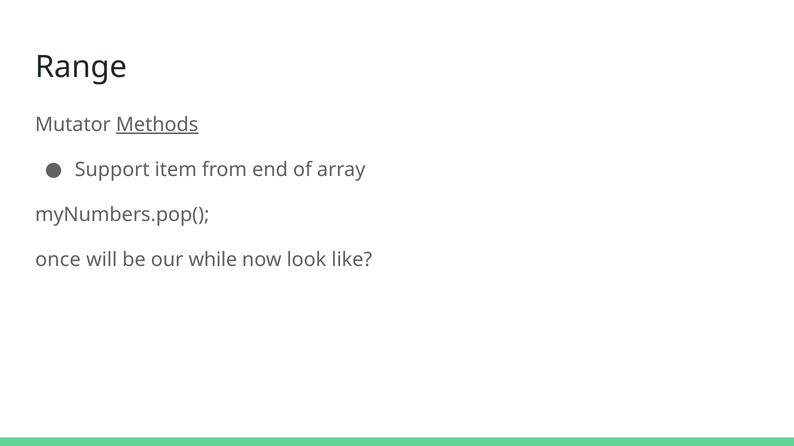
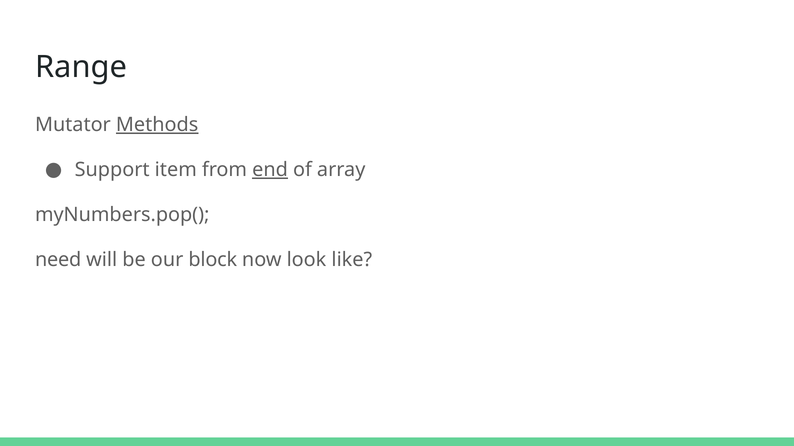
end underline: none -> present (270, 170)
once: once -> need (58, 260)
while: while -> block (213, 260)
